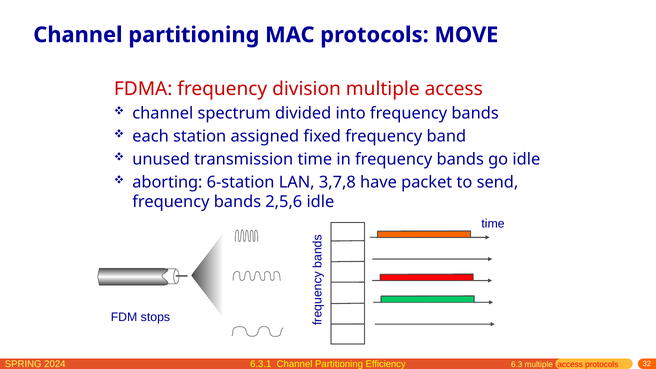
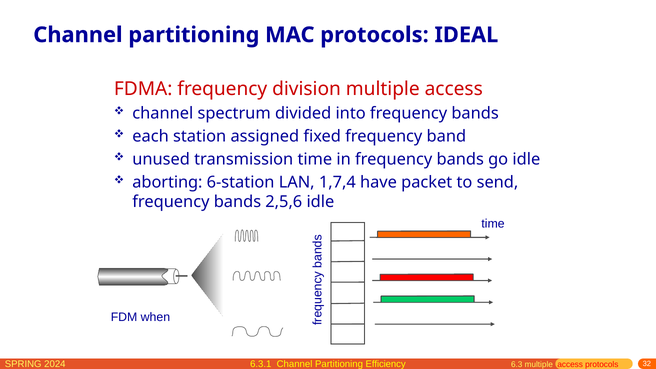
MOVE: MOVE -> IDEAL (466, 35)
3,7,8: 3,7,8 -> 1,7,4 (337, 182)
stops: stops -> when (155, 317)
